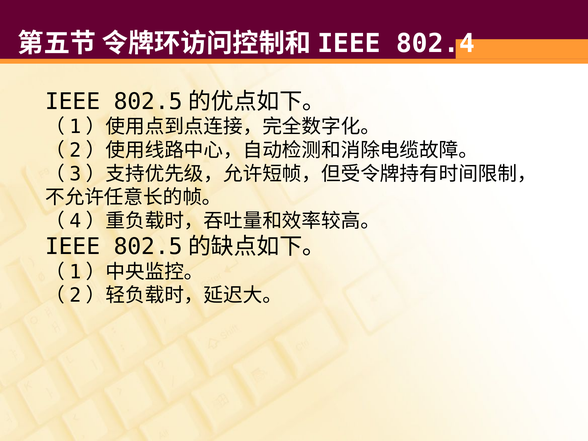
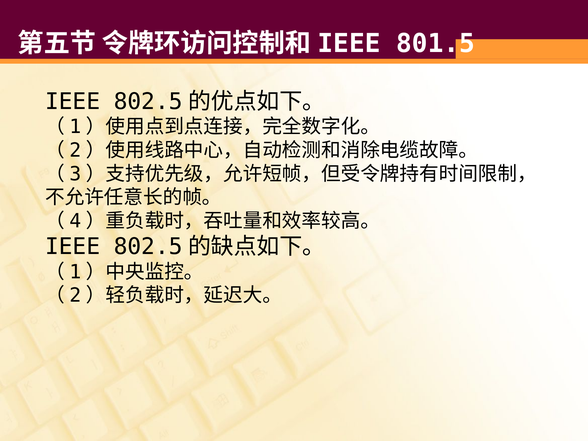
802.4: 802.4 -> 801.5 (436, 44)
